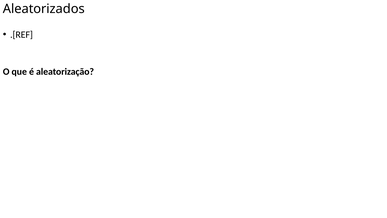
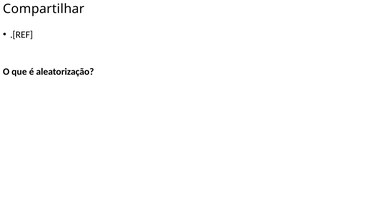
Aleatorizados: Aleatorizados -> Compartilhar (44, 9)
